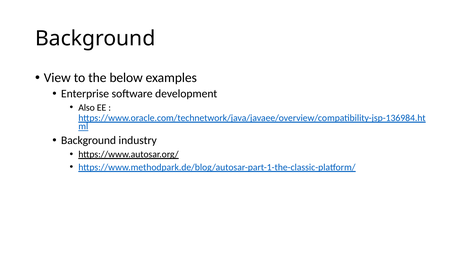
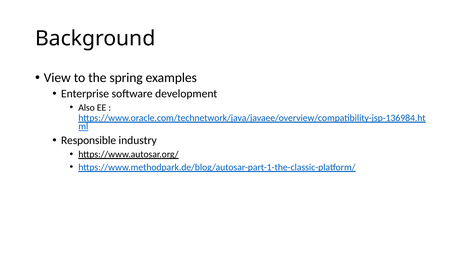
below: below -> spring (126, 78)
Background: Background -> Responsible (89, 140)
